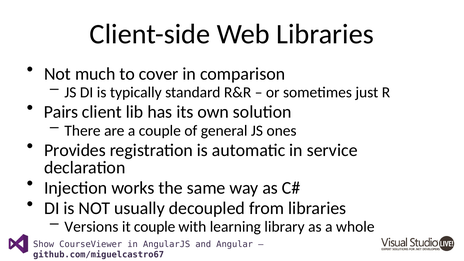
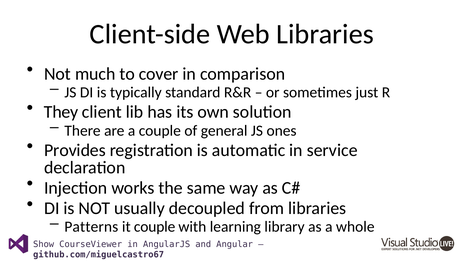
Pairs: Pairs -> They (61, 112)
Versions: Versions -> Patterns (91, 227)
